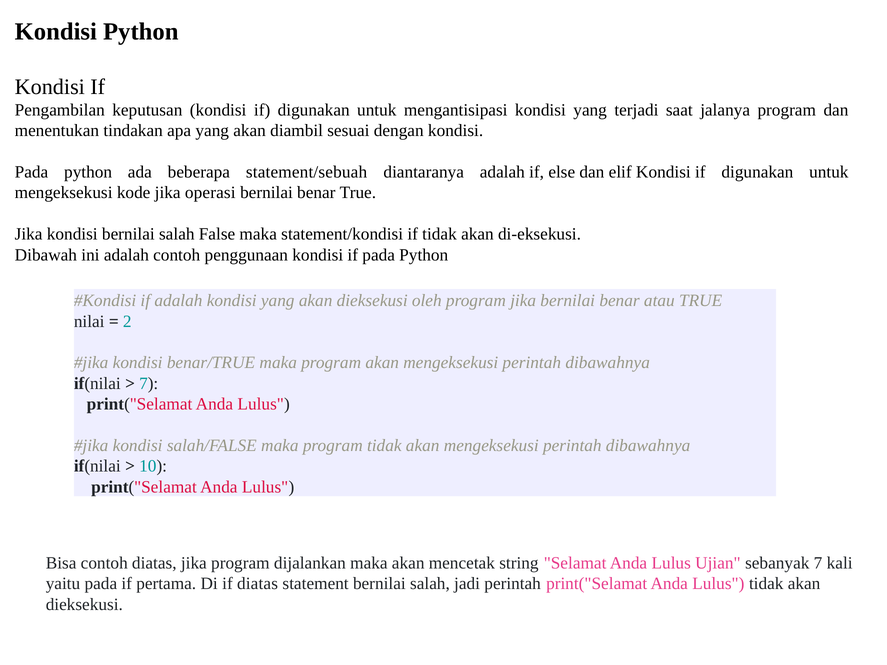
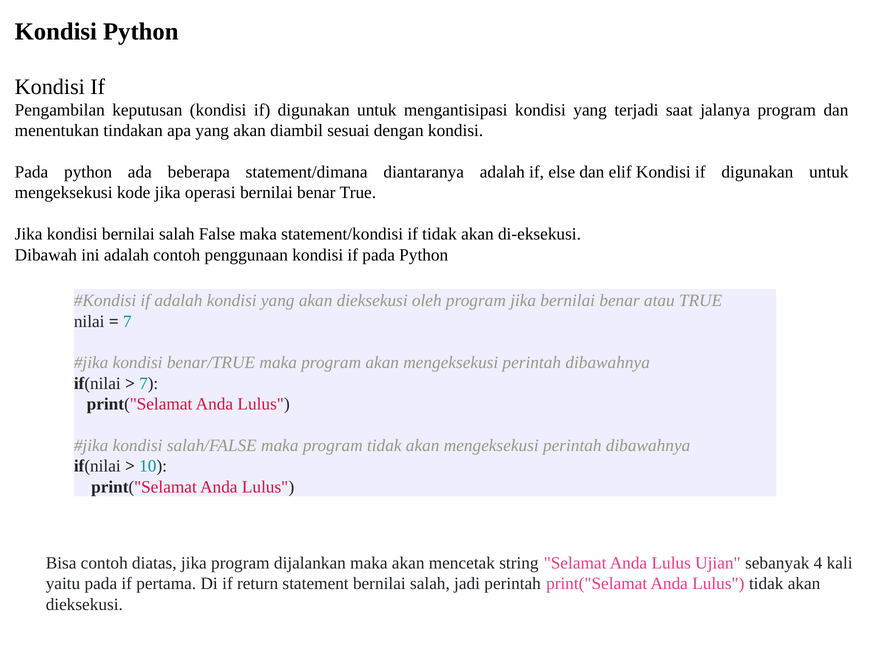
statement/sebuah: statement/sebuah -> statement/dimana (307, 172)
2: 2 -> 7 (127, 321)
sebanyak 7: 7 -> 4 (818, 563)
if diatas: diatas -> return (258, 584)
